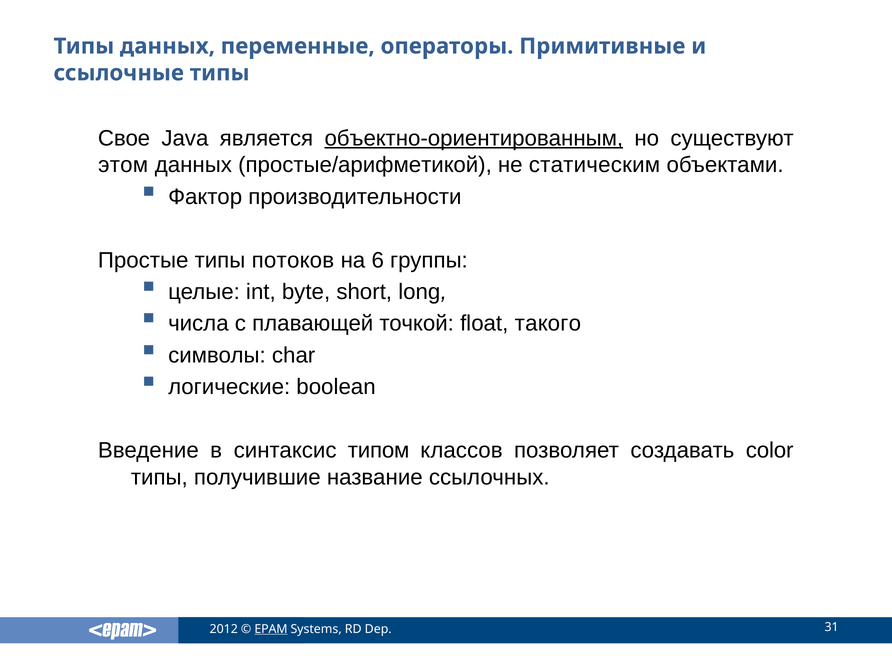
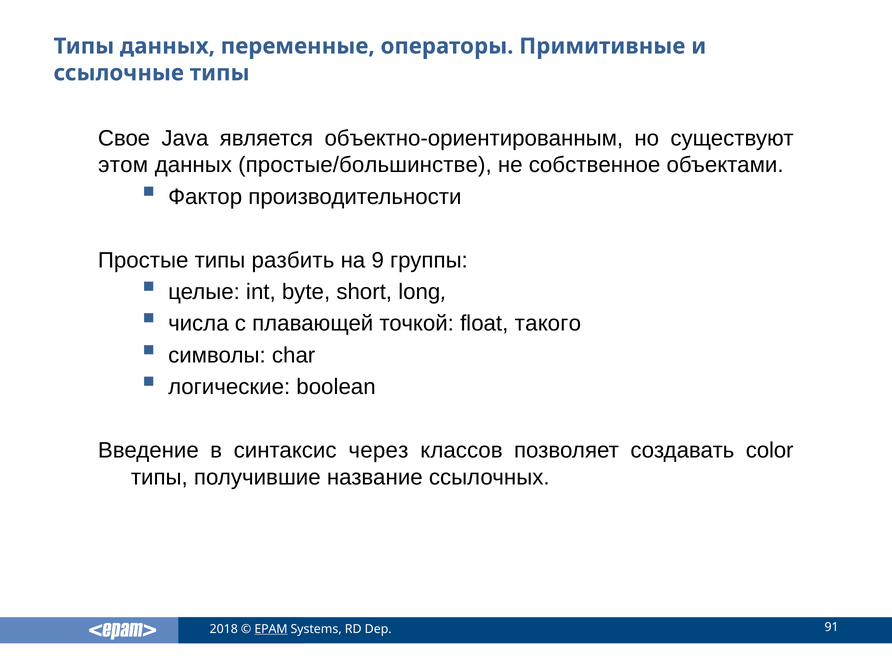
объектно-ориентированным underline: present -> none (474, 138)
простые/арифметикой: простые/арифметикой -> простые/большинстве (365, 165)
статическим: статическим -> собственное (595, 165)
потоков: потоков -> разбить (293, 260)
6: 6 -> 9 (378, 260)
типом: типом -> через (378, 450)
2012: 2012 -> 2018 (224, 629)
31: 31 -> 91 (832, 627)
